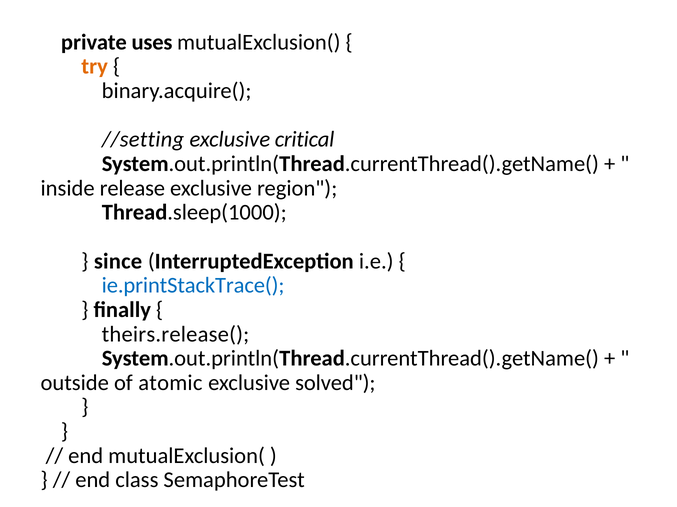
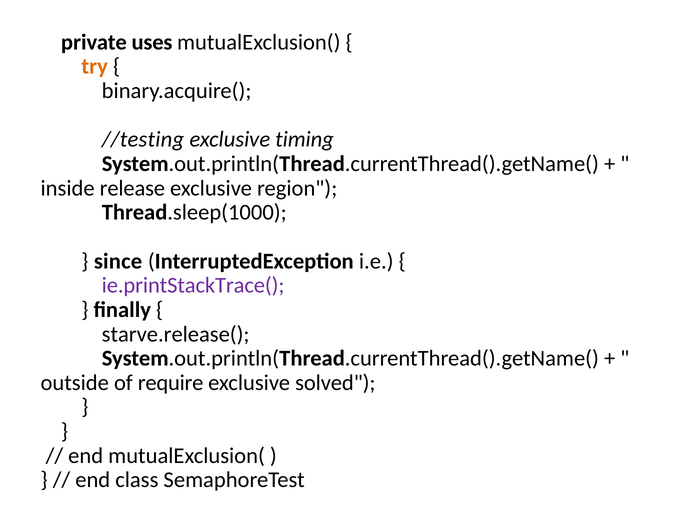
//setting: //setting -> //testing (143, 140)
critical: critical -> timing (304, 140)
ie.printStackTrace( colour: blue -> purple (193, 286)
theirs.release(: theirs.release( -> starve.release( (176, 335)
atomic: atomic -> require (171, 383)
